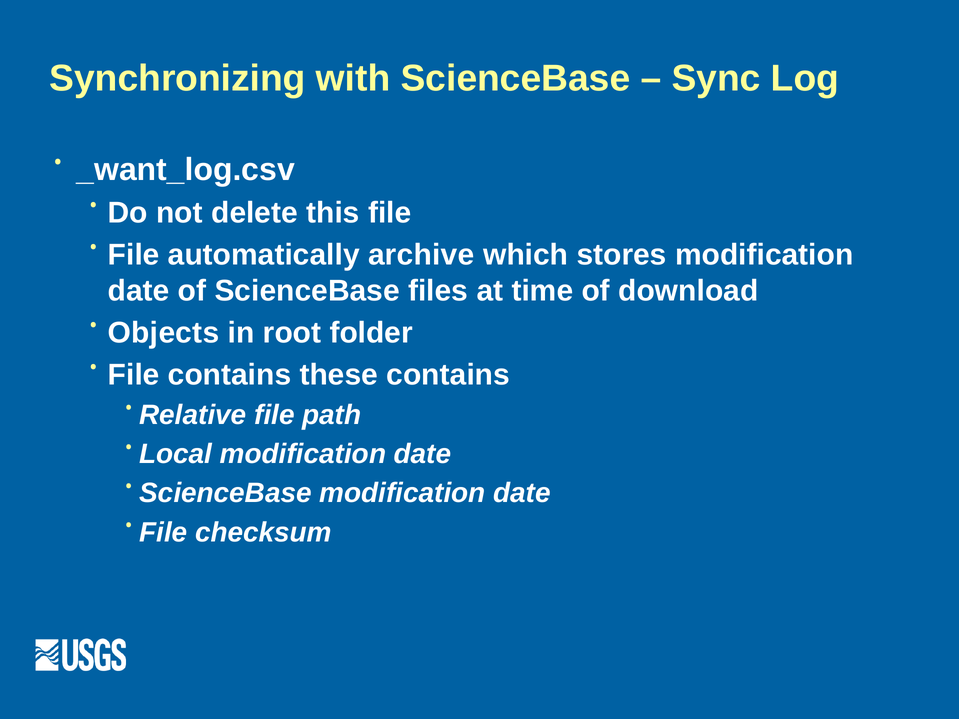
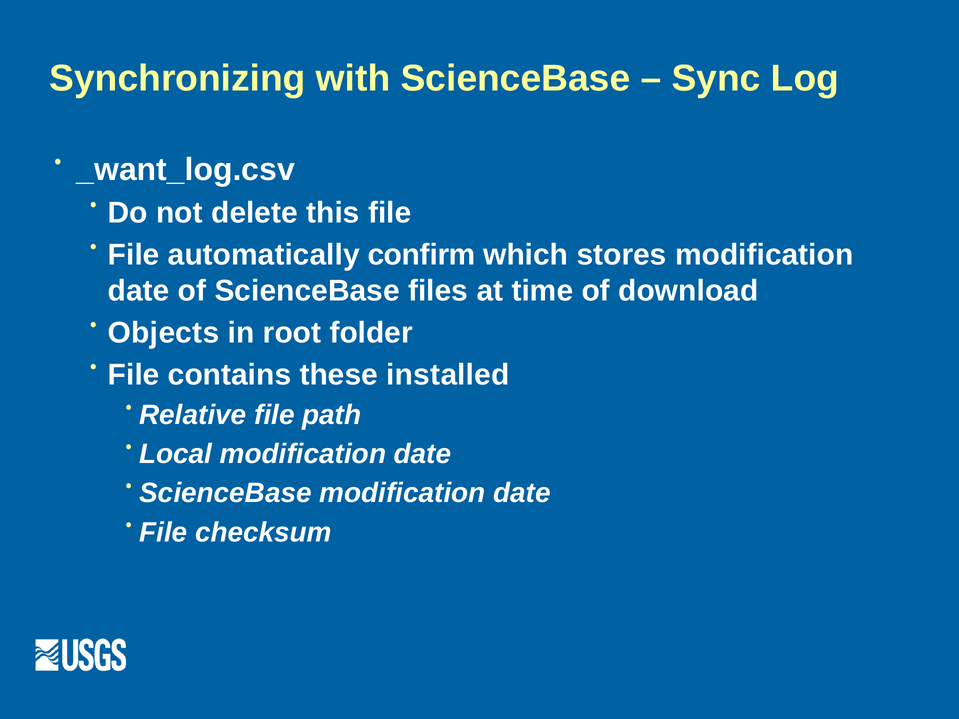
archive: archive -> confirm (422, 255)
these contains: contains -> installed (448, 375)
